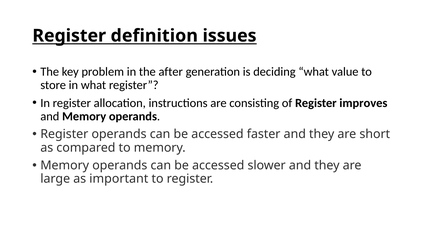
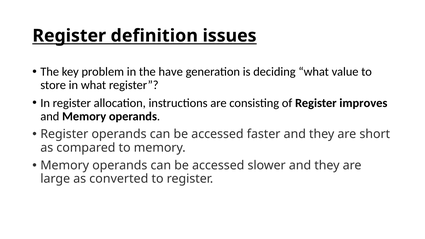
after: after -> have (171, 72)
important: important -> converted (119, 179)
